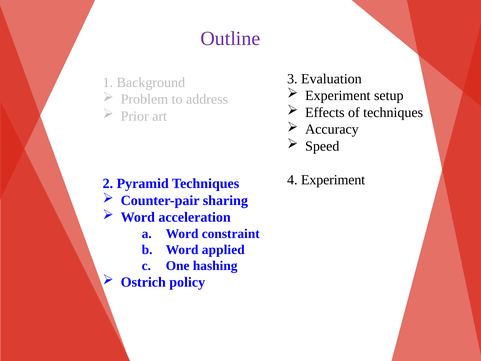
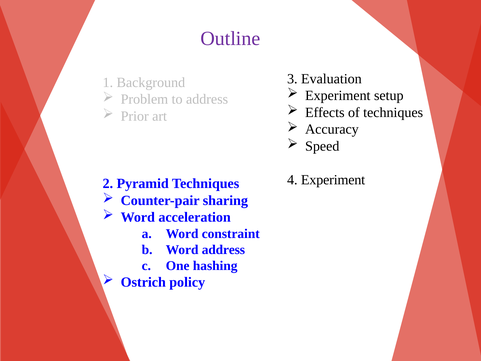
Word applied: applied -> address (223, 250)
